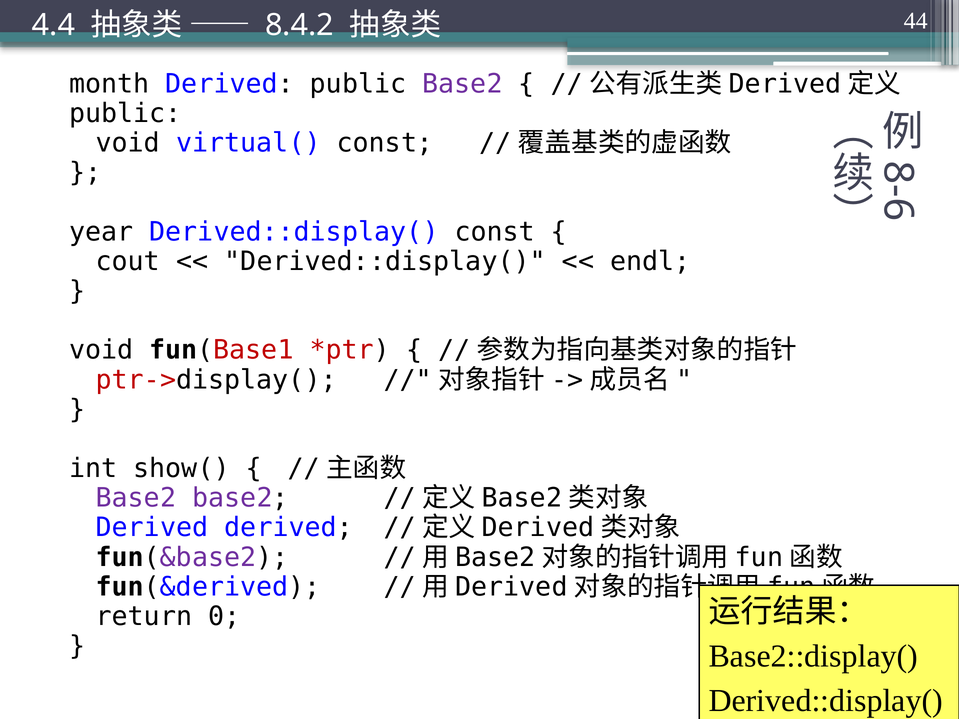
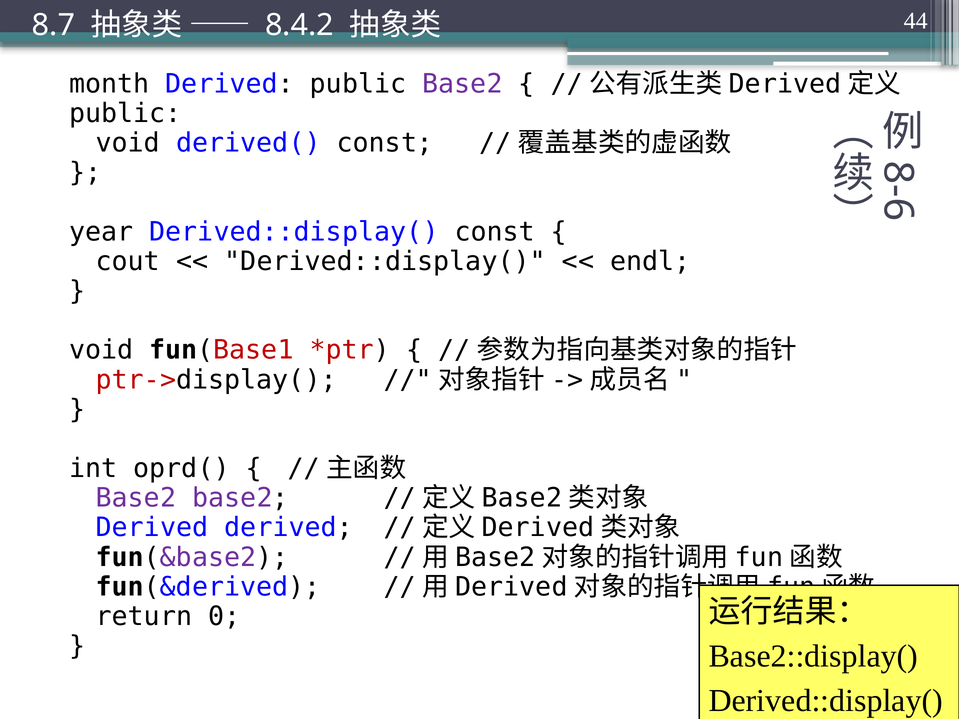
4.4: 4.4 -> 8.7 (53, 25)
virtual(: virtual( -> derived( (248, 143)
show(: show( -> oprd( (181, 469)
